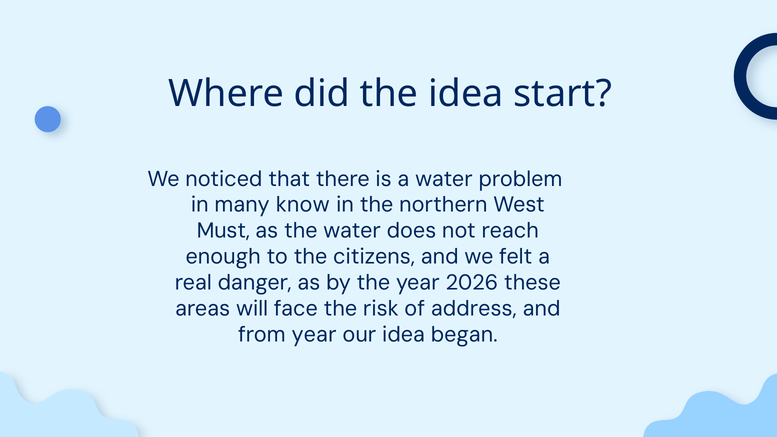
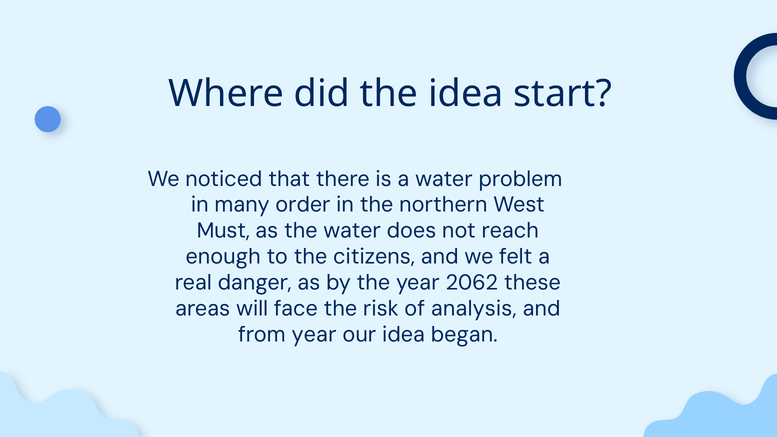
know: know -> order (303, 205)
2026: 2026 -> 2062 (472, 283)
address: address -> analysis (474, 309)
